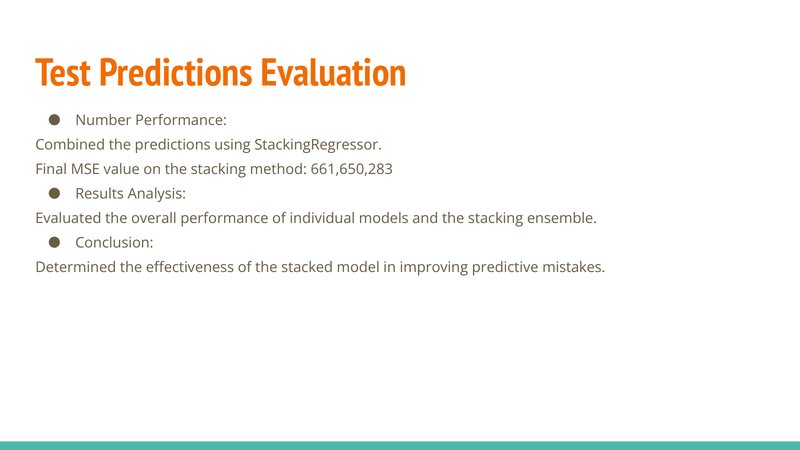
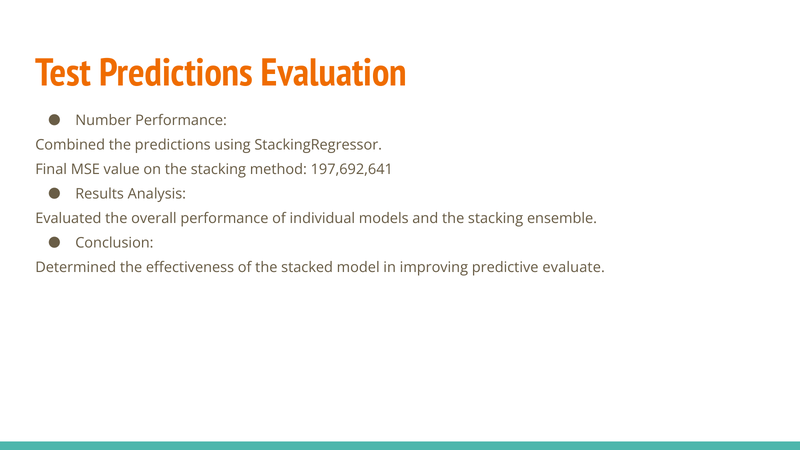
661,650,283: 661,650,283 -> 197,692,641 (352, 169)
mistakes: mistakes -> evaluate (574, 267)
